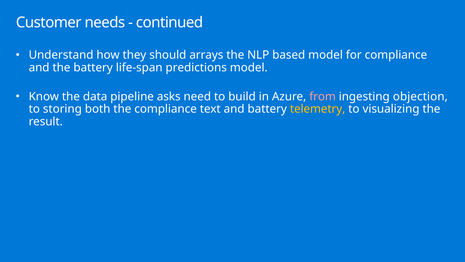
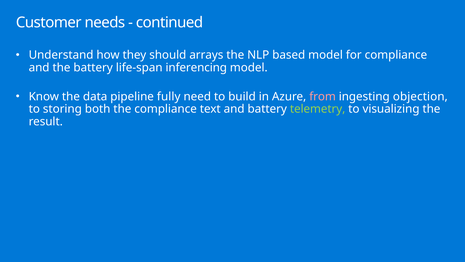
predictions: predictions -> inferencing (196, 68)
asks: asks -> fully (169, 96)
telemetry colour: yellow -> light green (318, 109)
